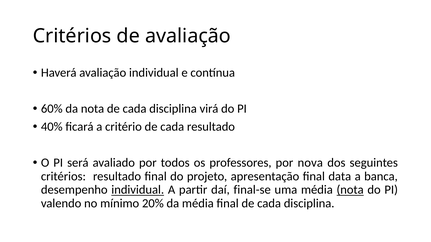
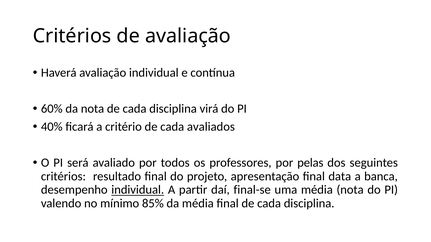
cada resultado: resultado -> avaliados (211, 127)
nova: nova -> pelas (310, 163)
nota underline: present -> none (350, 190)
20%: 20% -> 85% (153, 204)
